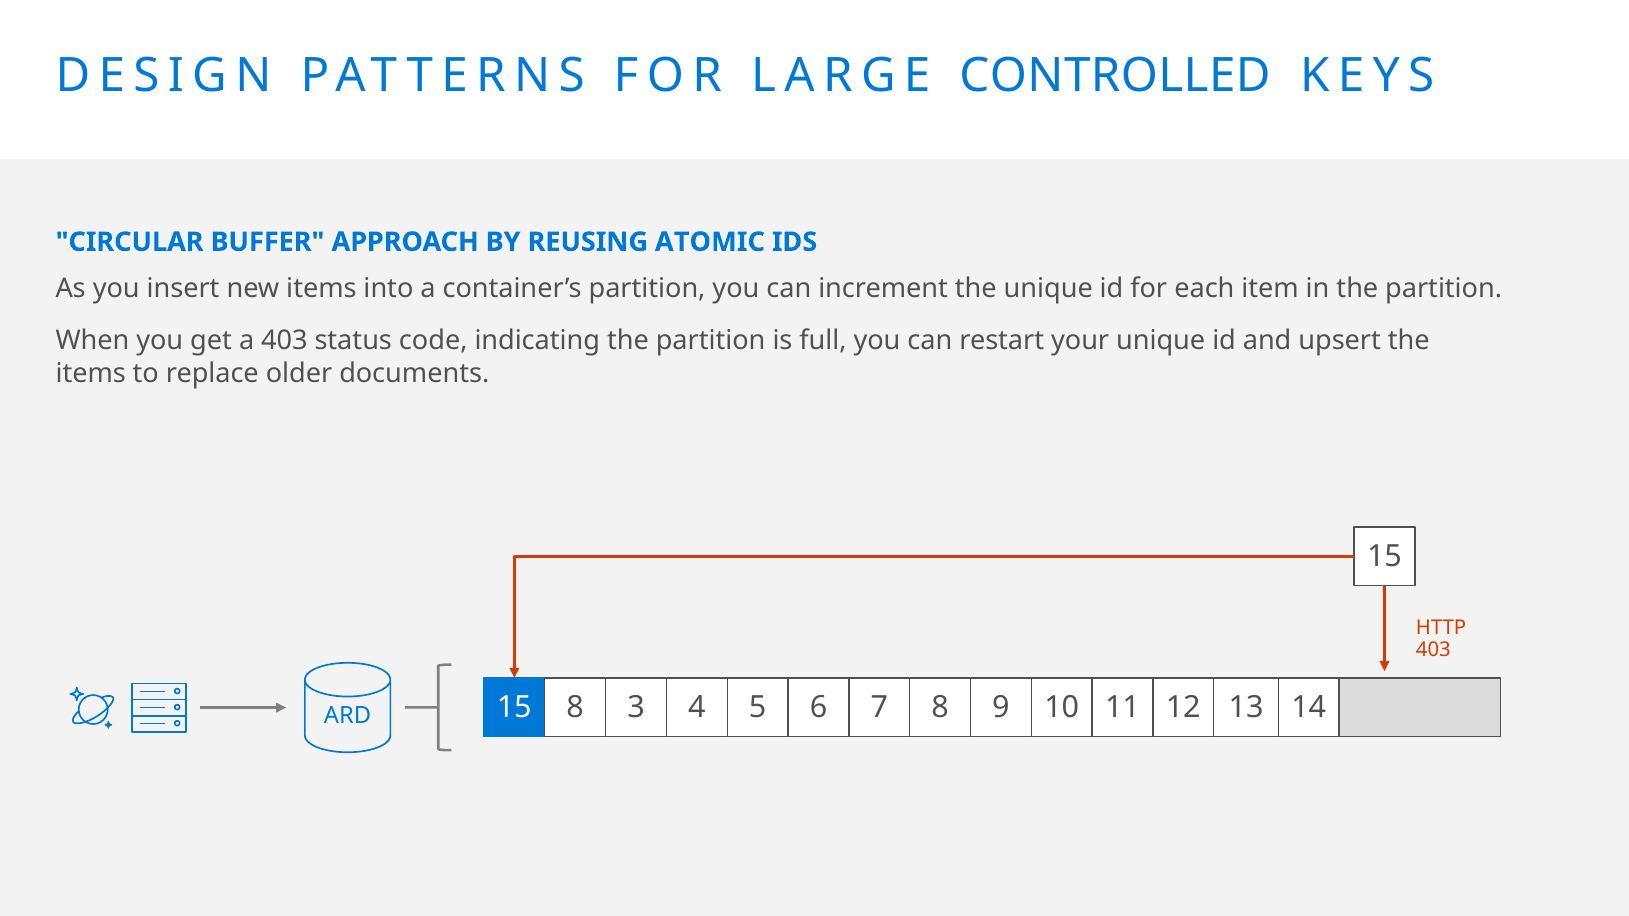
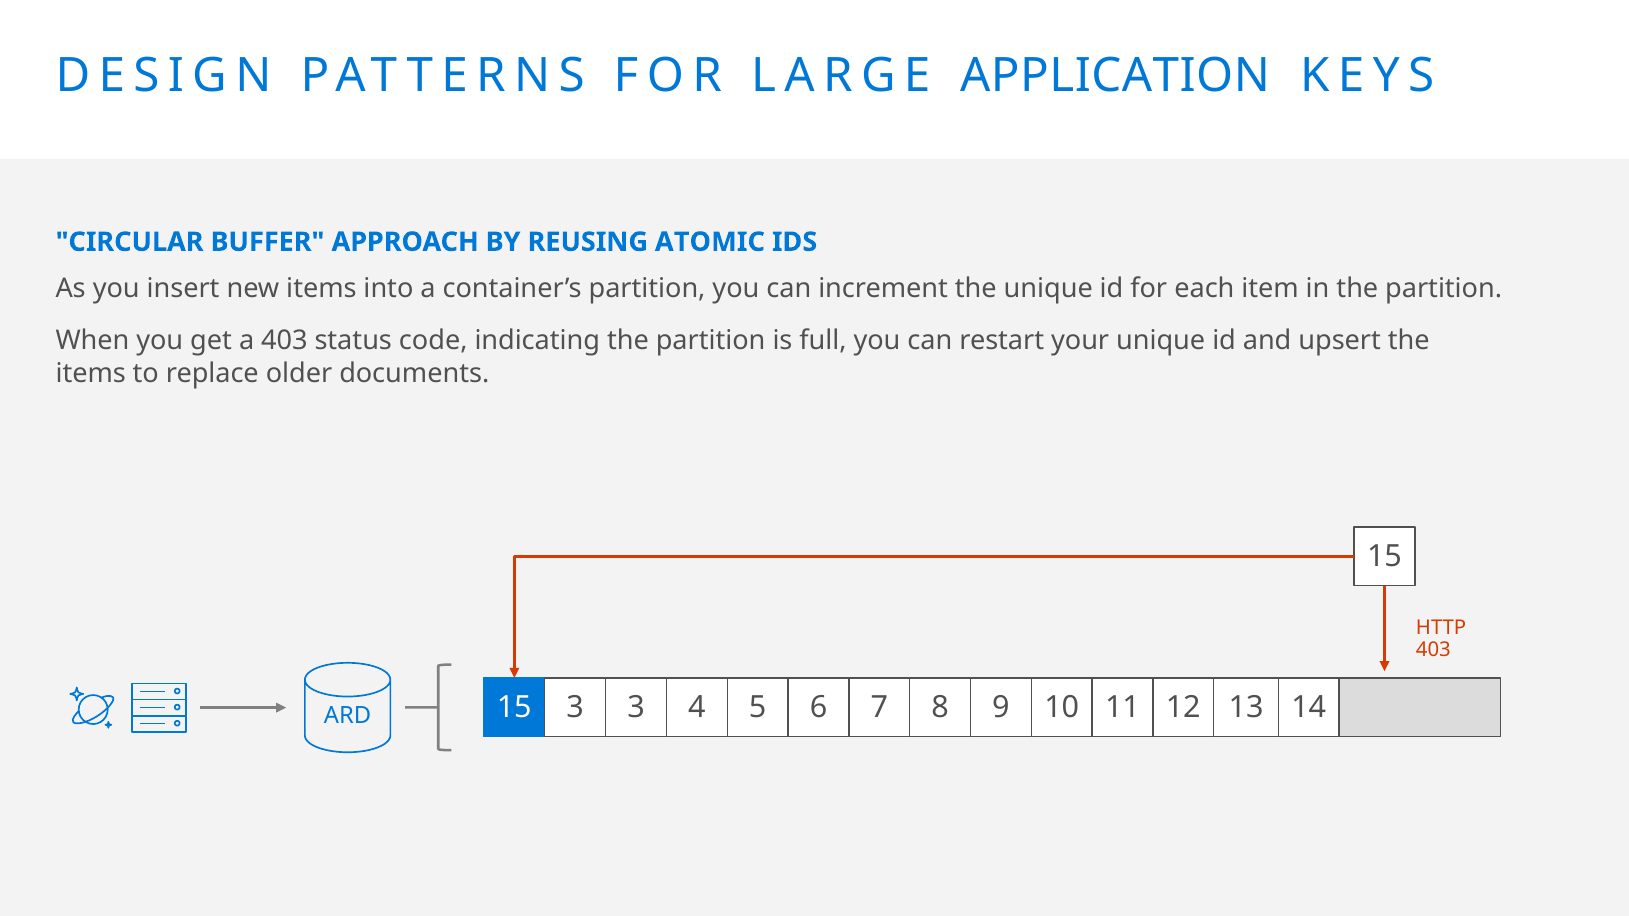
CONTROLLED: CONTROLLED -> APPLICATION (1115, 76)
15 8: 8 -> 3 (575, 707)
